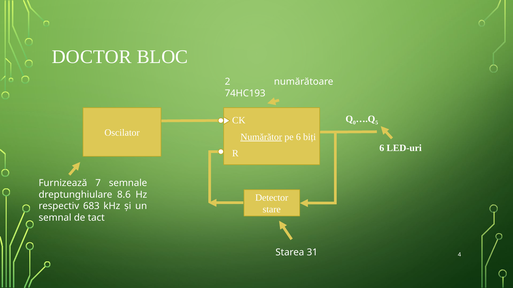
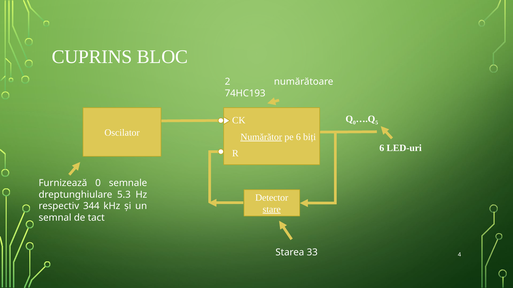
DOCTOR: DOCTOR -> CUPRINS (92, 57)
Furnizează 7: 7 -> 0 (98, 183)
8.6: 8.6 -> 5.3 (124, 195)
683: 683 -> 344 (91, 206)
stare underline: none -> present (272, 210)
31: 31 -> 33 (312, 253)
